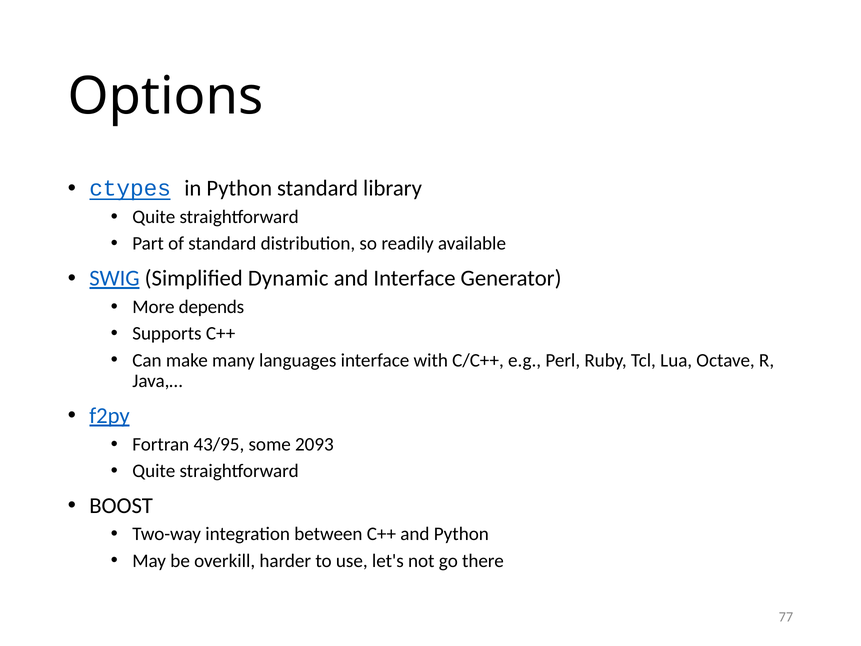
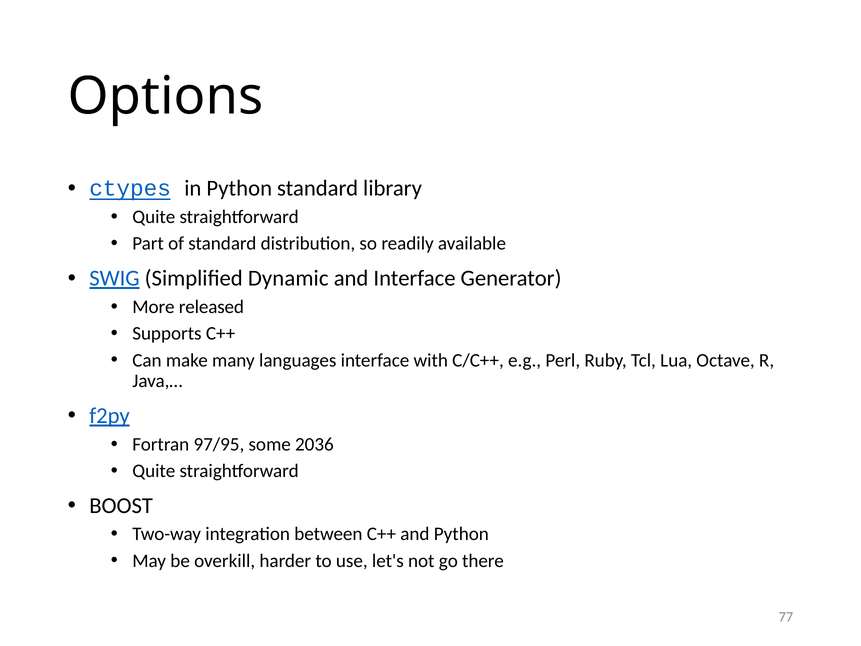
depends: depends -> released (211, 307)
43/95: 43/95 -> 97/95 (219, 444)
2093: 2093 -> 2036 (314, 444)
